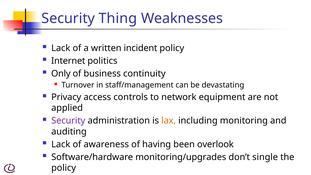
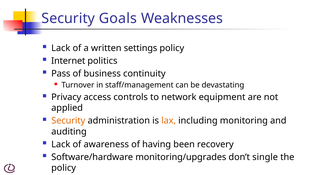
Thing: Thing -> Goals (118, 18)
written incident: incident -> settings (141, 48)
Only: Only -> Pass (61, 73)
Security colour: purple -> orange (68, 121)
been overlook: overlook -> recovery (215, 144)
